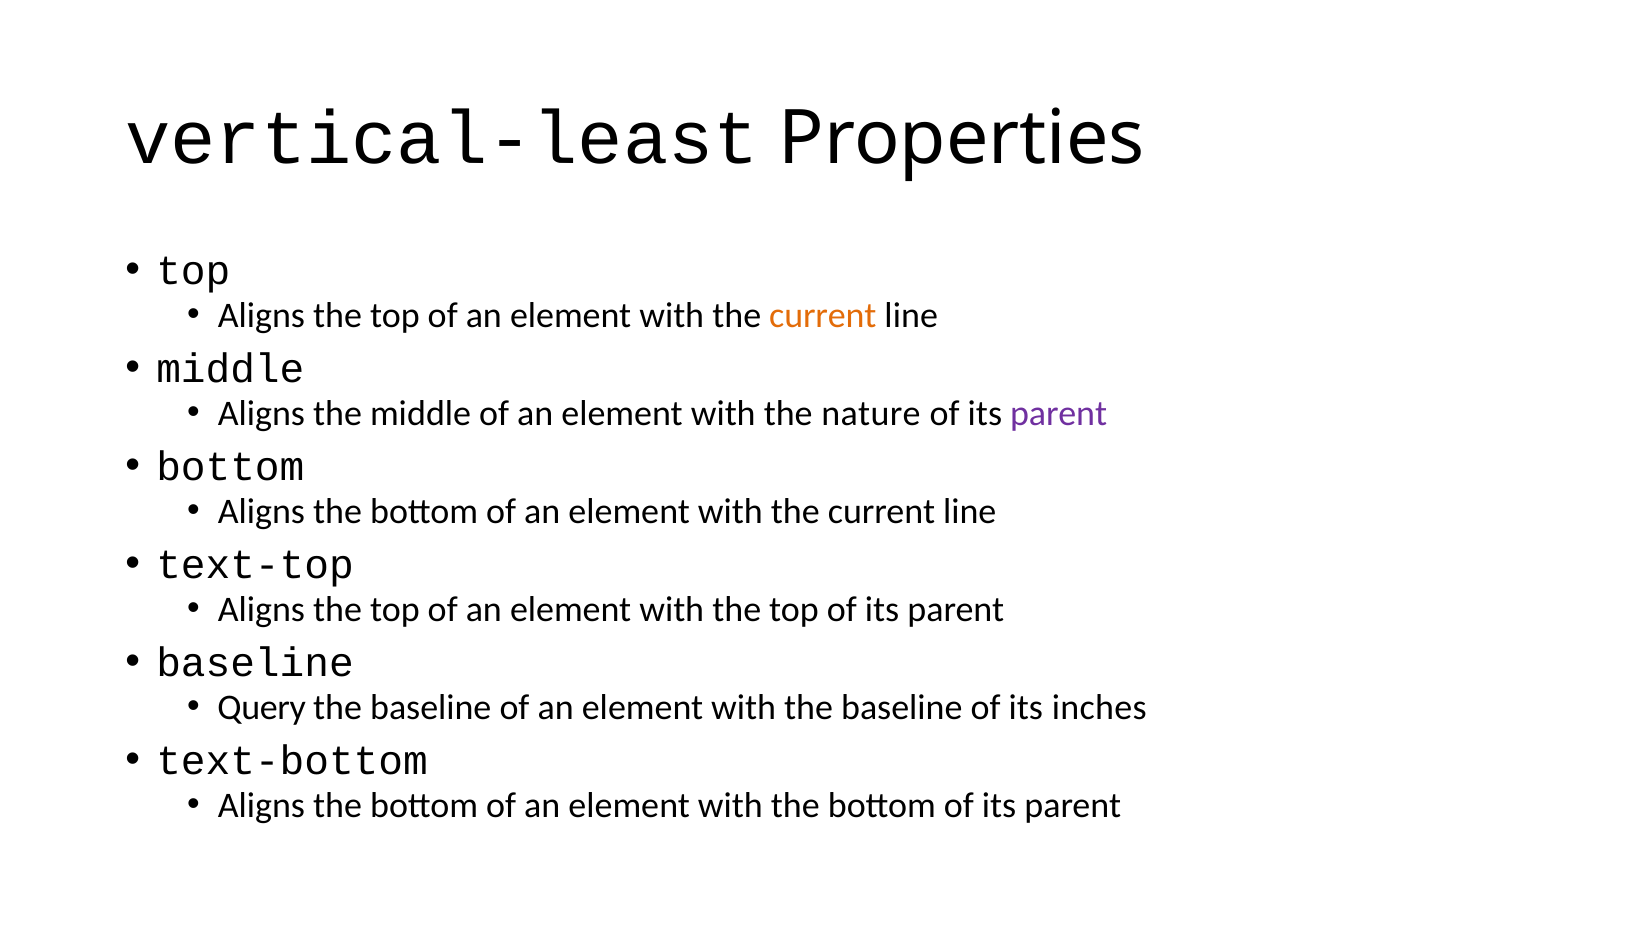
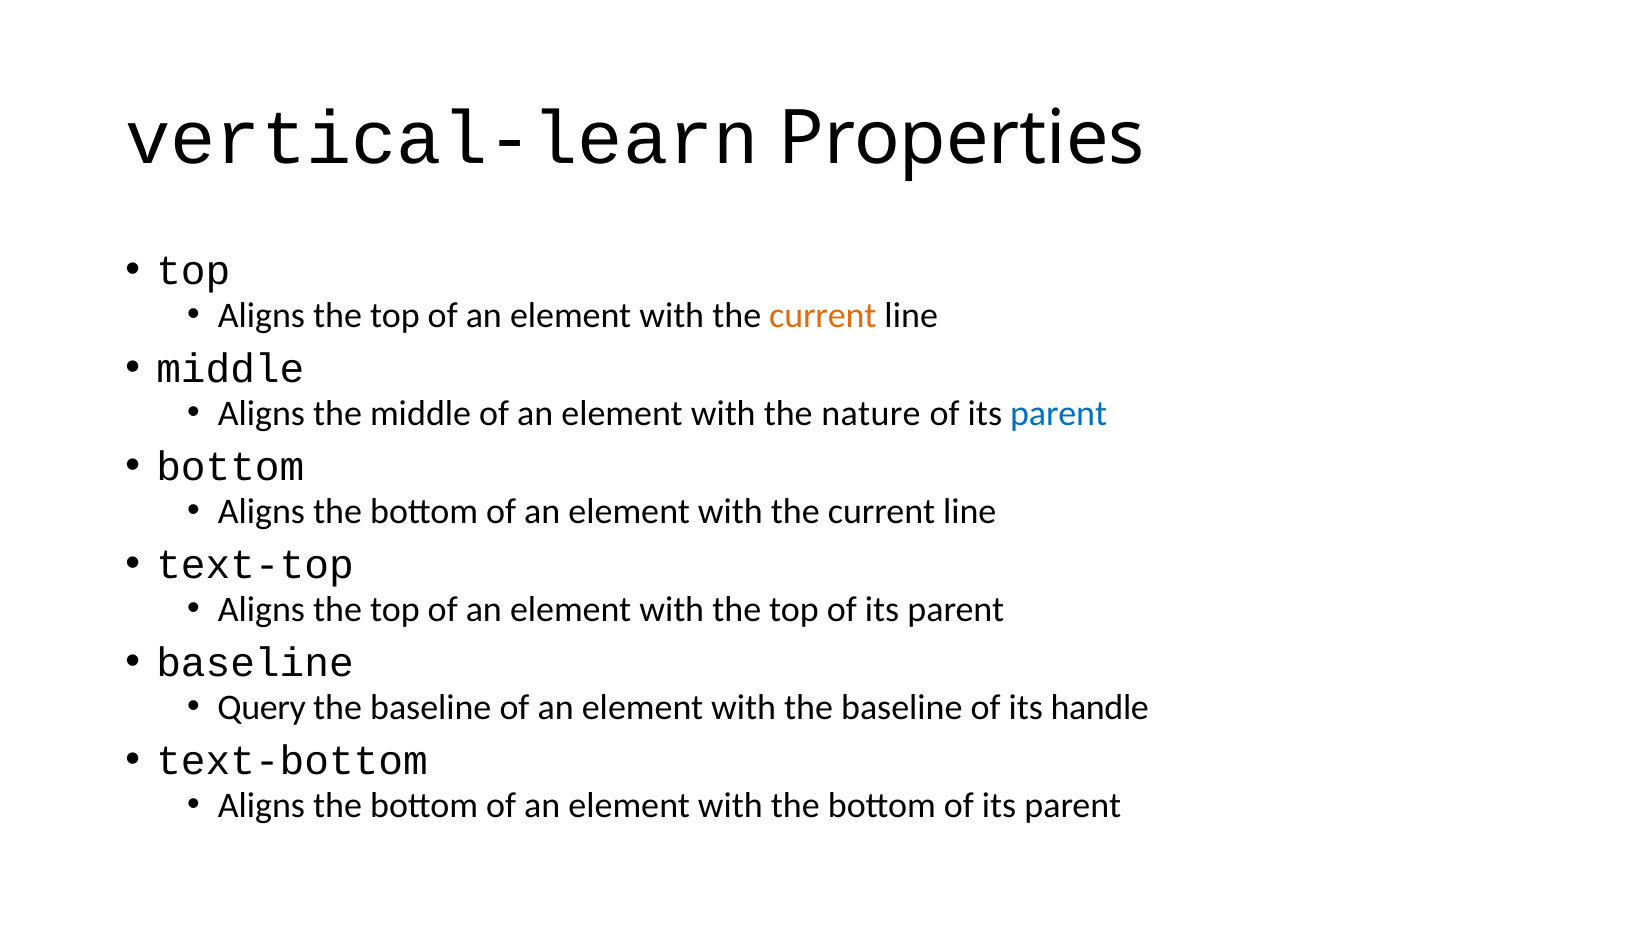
vertical-least: vertical-least -> vertical-learn (442, 138)
parent colour: purple -> blue (1059, 414)
inches: inches -> handle (1100, 708)
